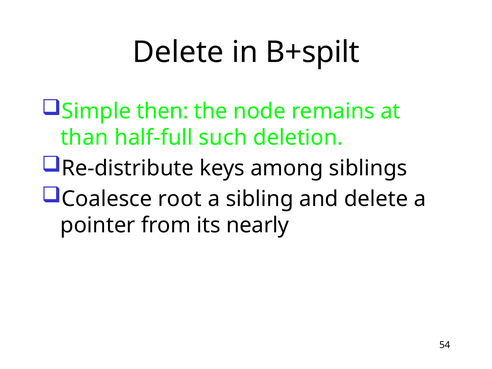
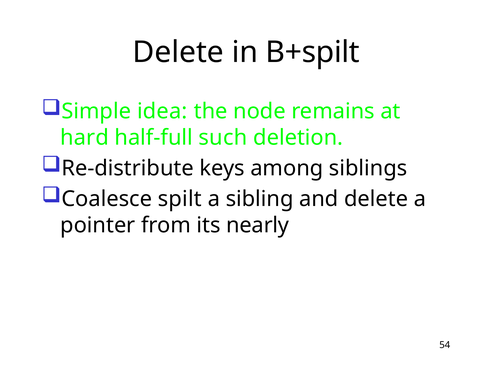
then: then -> idea (162, 111)
than: than -> hard (85, 138)
root: root -> spilt (180, 199)
